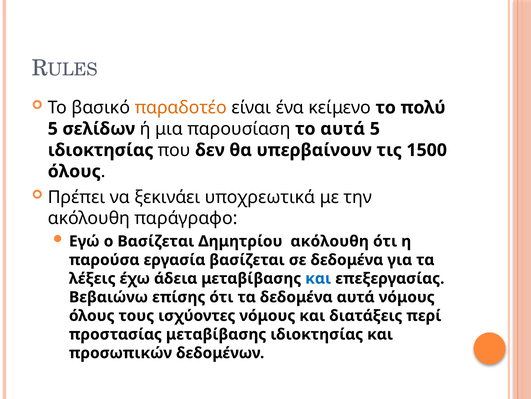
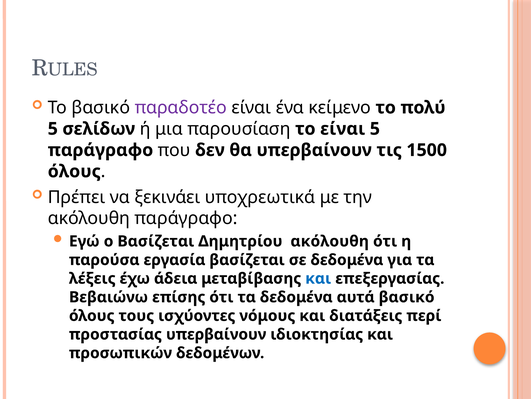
παραδοτέο colour: orange -> purple (181, 107)
το αυτά: αυτά -> είναι (343, 129)
ιδιοκτησίας: ιδιοκτησίας -> παράγραφο (100, 150)
αυτά νόμους: νόμους -> βασικό (407, 297)
προστασίας μεταβίβασης: μεταβίβασης -> υπερβαίνουν (216, 334)
